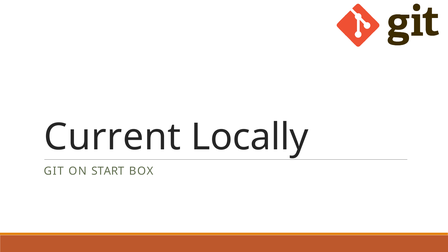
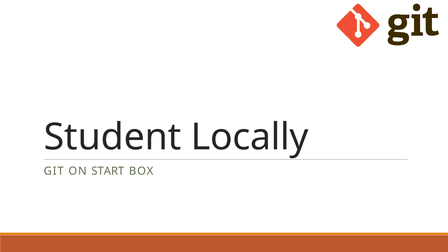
Current: Current -> Student (113, 137)
